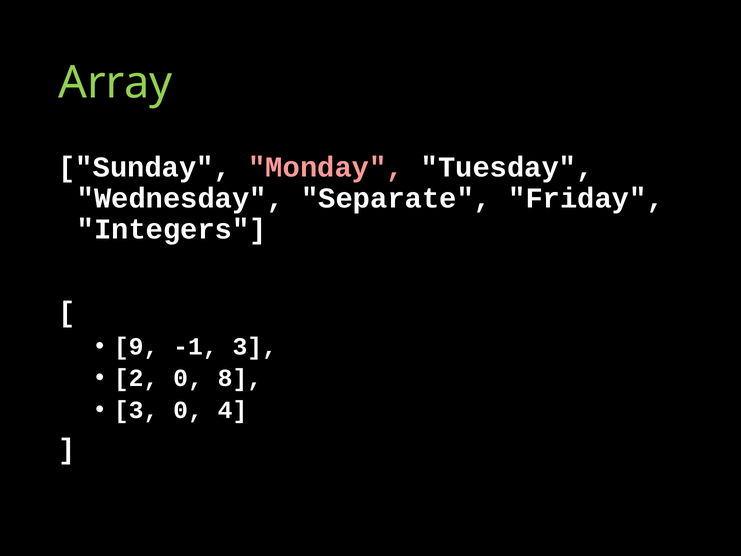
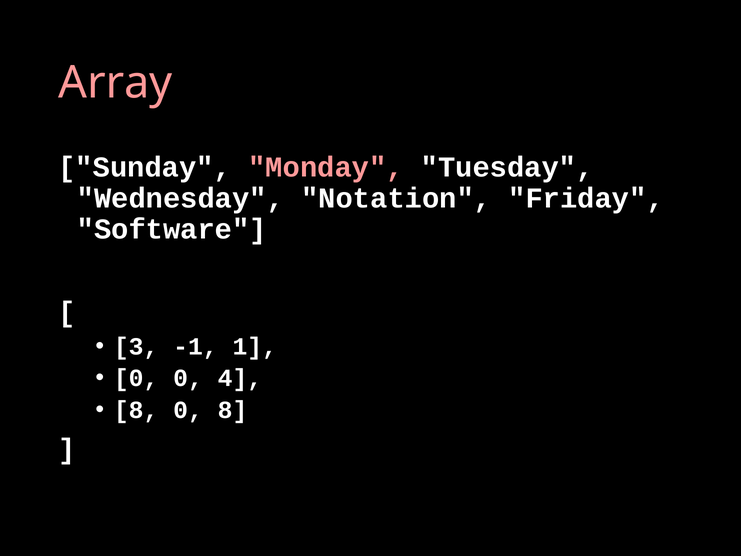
Array colour: light green -> pink (115, 83)
Separate: Separate -> Notation (396, 198)
Integers: Integers -> Software (172, 229)
9: 9 -> 3 (136, 346)
-1 3: 3 -> 1 (255, 346)
2: 2 -> 0 (136, 378)
8: 8 -> 4 (240, 378)
3: 3 -> 8 (136, 410)
0 4: 4 -> 8 (233, 410)
